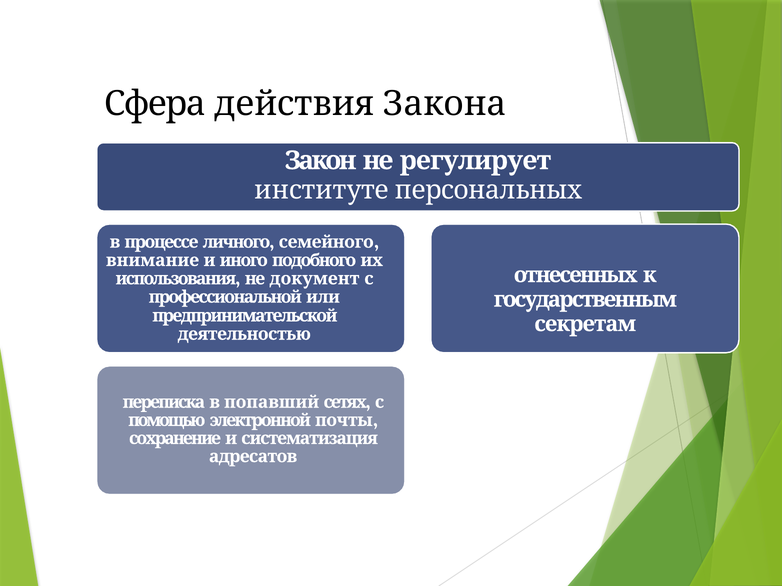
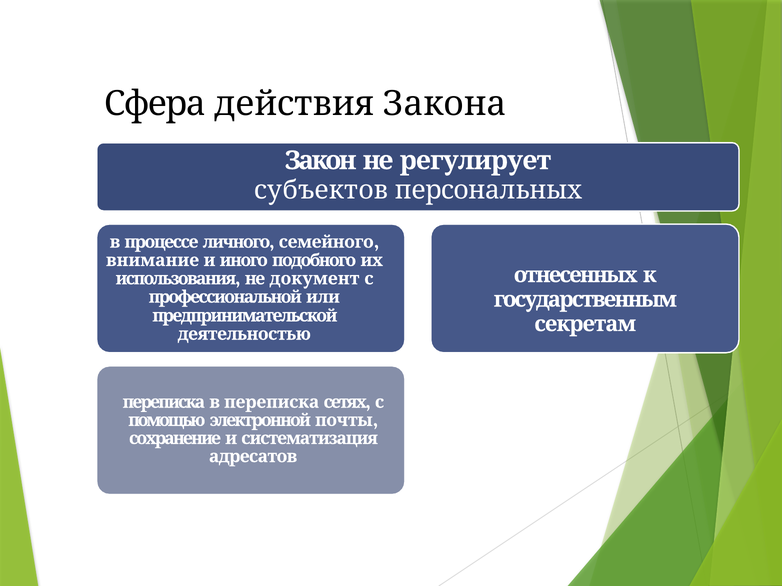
институте: институте -> субъектов (321, 190)
в попавший: попавший -> переписка (272, 402)
